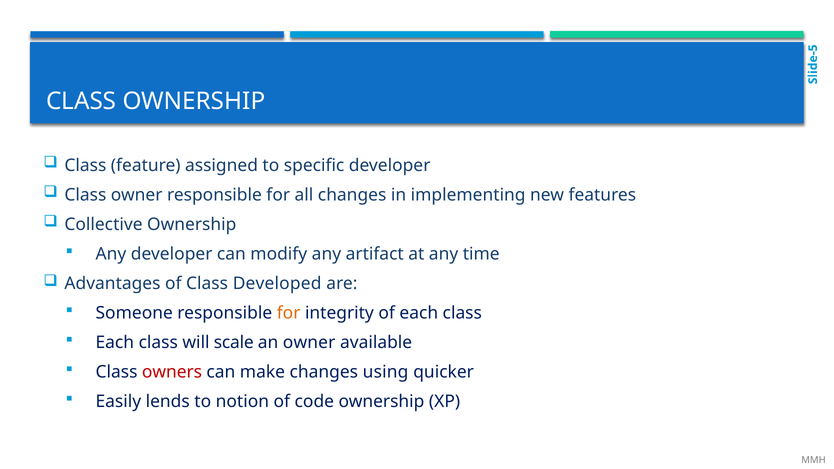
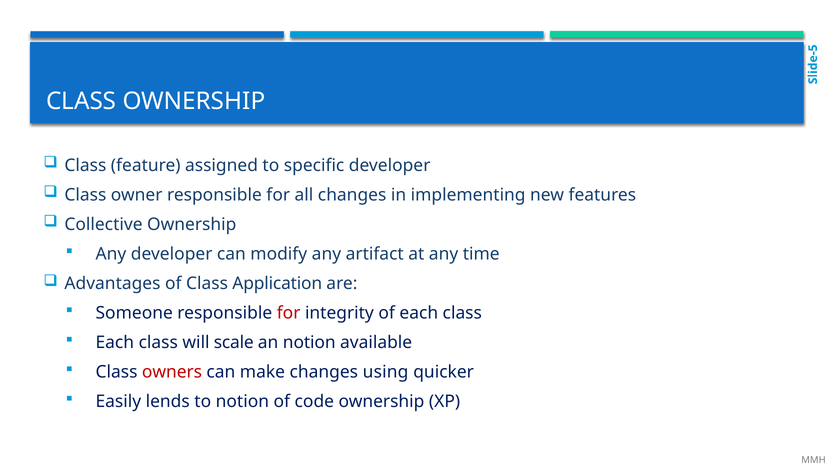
Developed: Developed -> Application (277, 284)
for colour: orange -> red (289, 313)
an owner: owner -> notion (309, 343)
